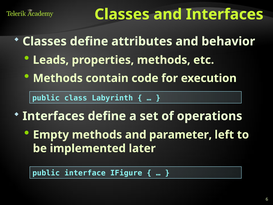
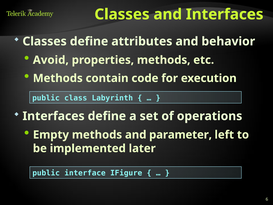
Leads: Leads -> Avoid (51, 60)
